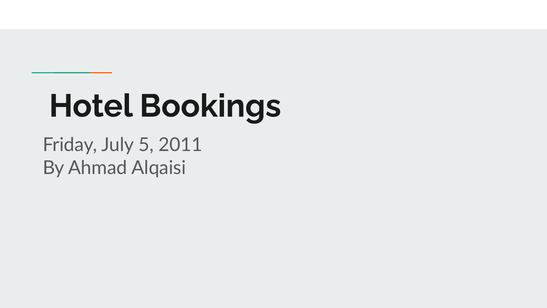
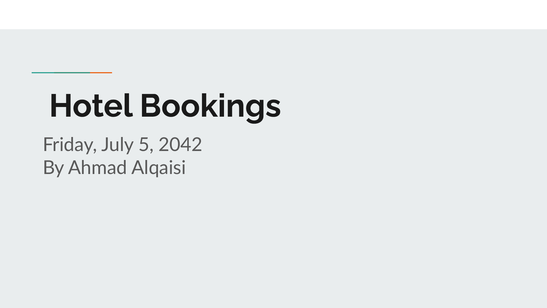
2011: 2011 -> 2042 (181, 145)
